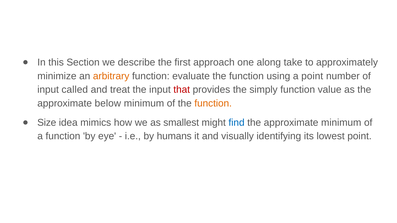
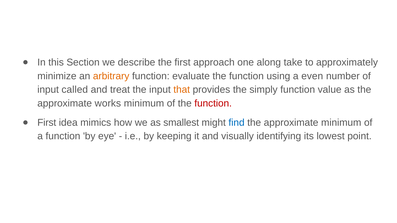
a point: point -> even (312, 76)
that colour: red -> orange (182, 90)
below: below -> works (108, 104)
function colour: orange -> red (213, 104)
Size: Size -> First (47, 123)
humans: humans -> keeping (174, 136)
